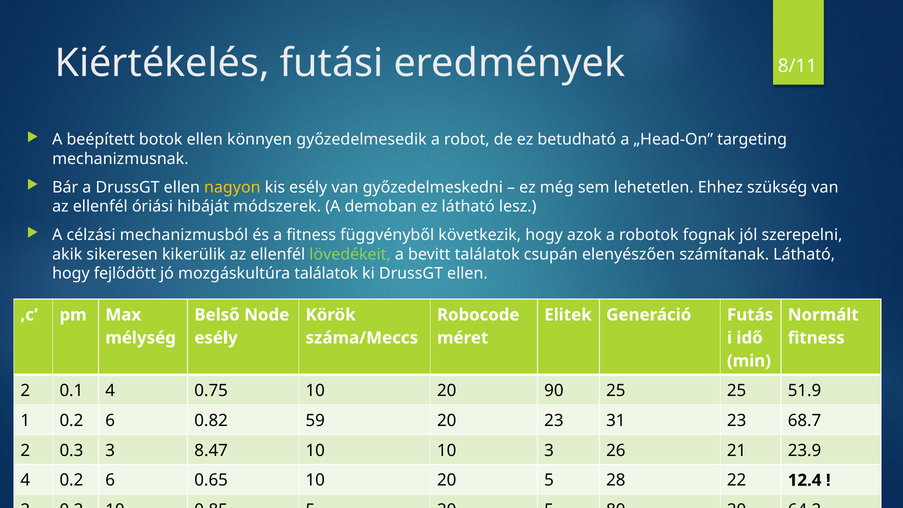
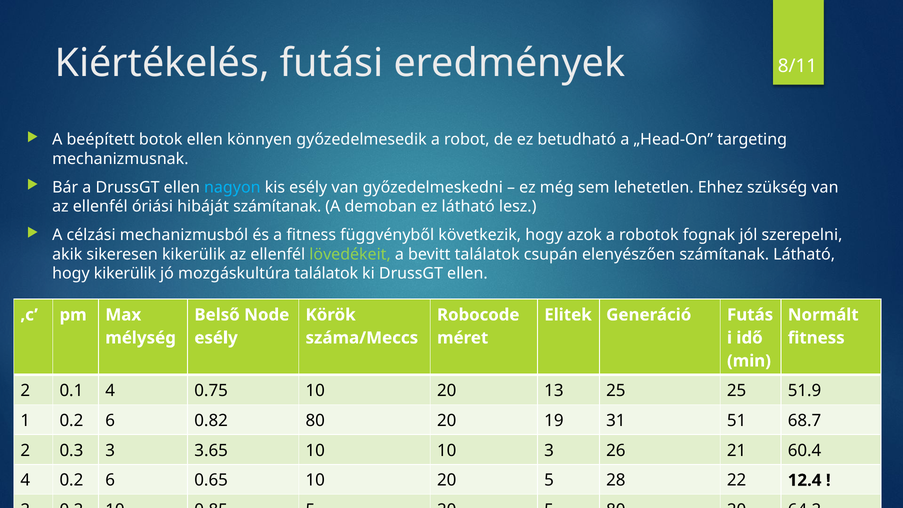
nagyon colour: yellow -> light blue (232, 187)
hibáját módszerek: módszerek -> számítanak (277, 207)
hogy fejlődött: fejlődött -> kikerülik (125, 274)
90: 90 -> 13 (554, 391)
0.82 59: 59 -> 80 (315, 421)
20 23: 23 -> 19 (554, 421)
31 23: 23 -> 51 (737, 421)
8.47: 8.47 -> 3.65 (211, 450)
23.9: 23.9 -> 60.4 (805, 450)
